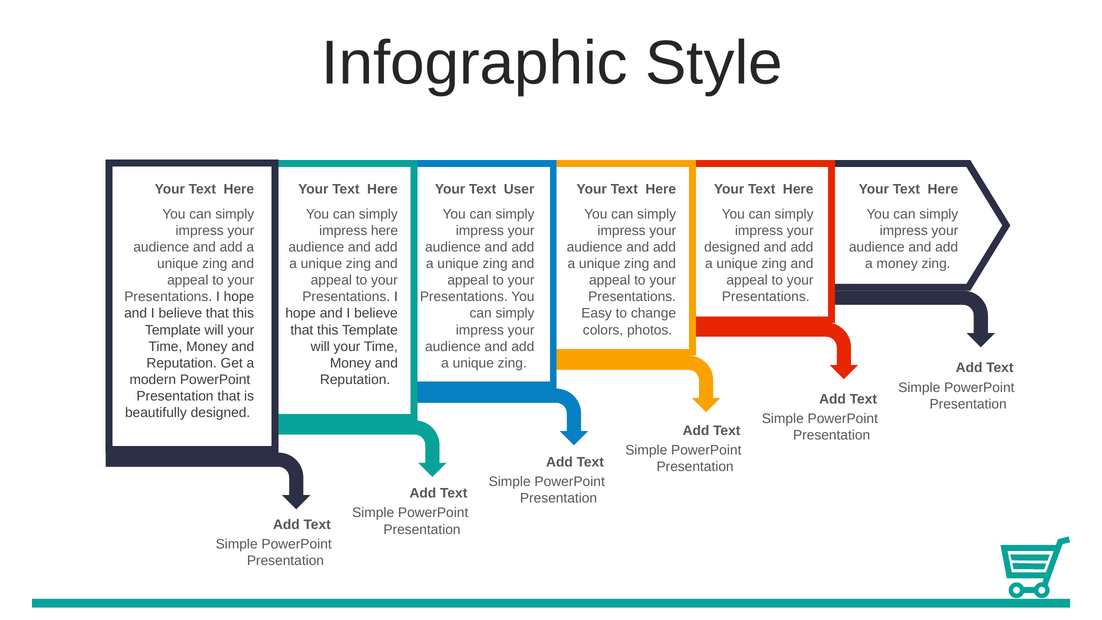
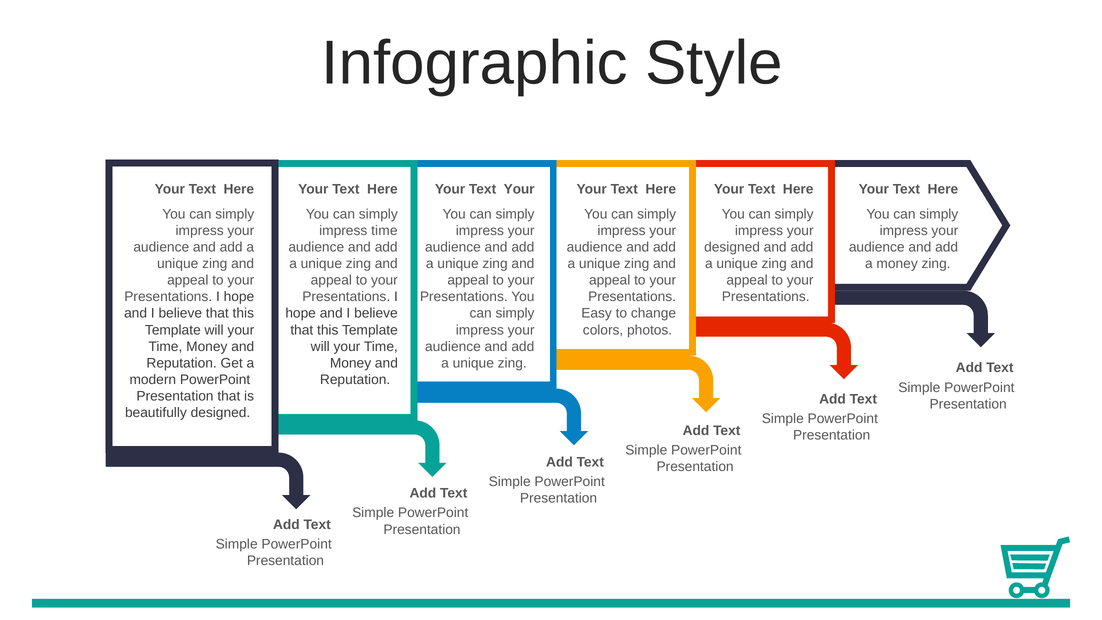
Text User: User -> Your (519, 189)
impress here: here -> time (384, 231)
